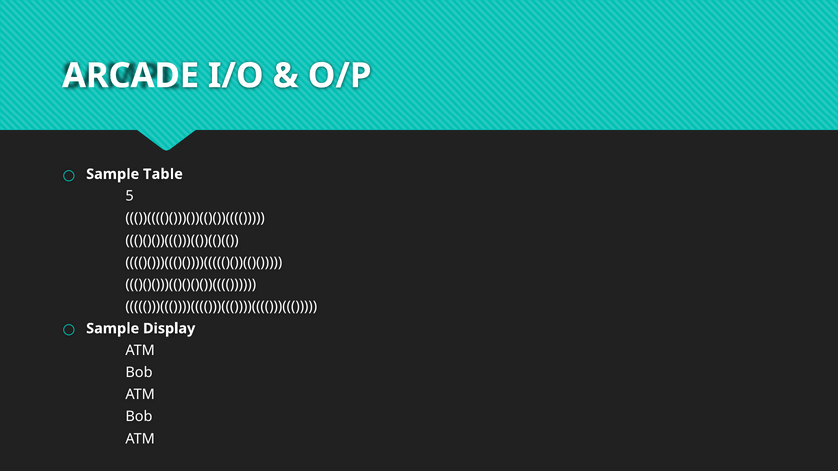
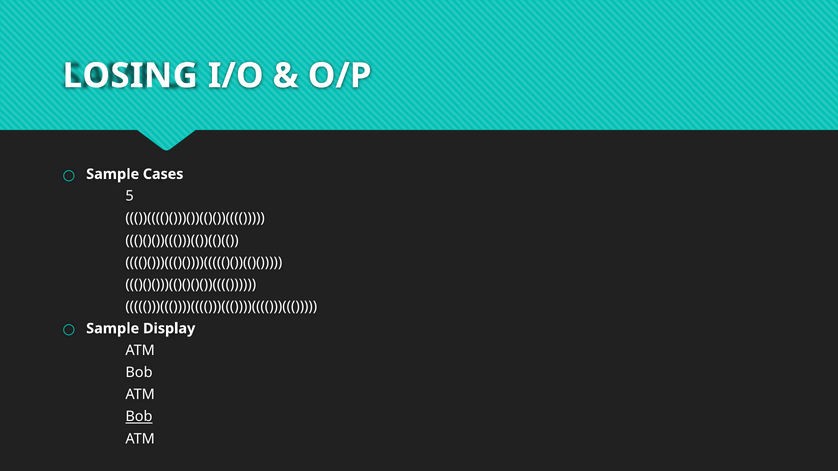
ARCADE: ARCADE -> LOSING (130, 76)
Table: Table -> Cases (163, 174)
Bob underline: none -> present (139, 417)
